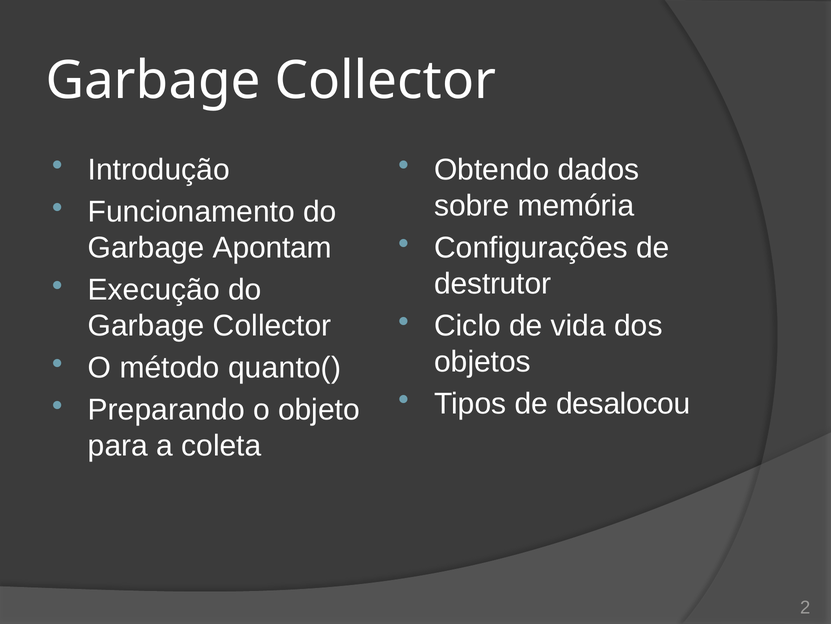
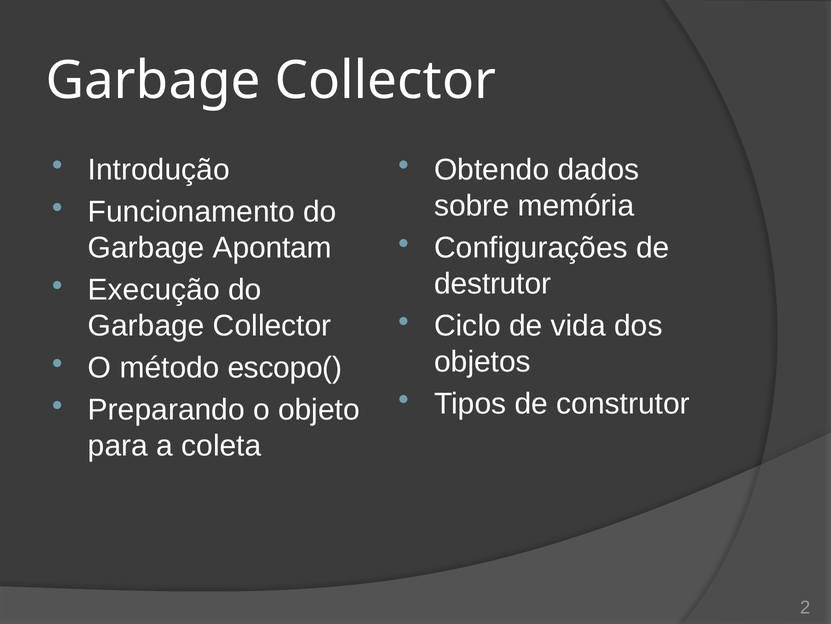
quanto(: quanto( -> escopo( (285, 368)
desalocou: desalocou -> construtor (623, 404)
